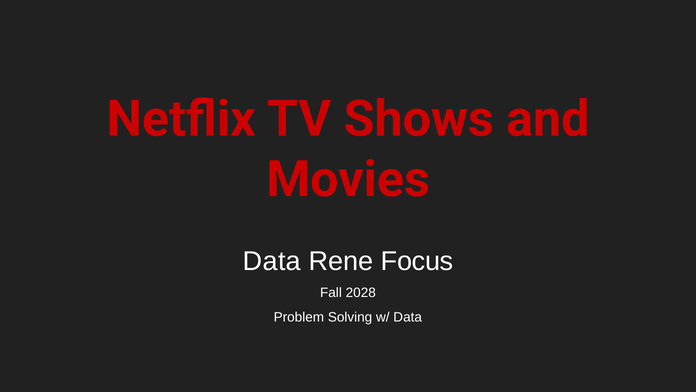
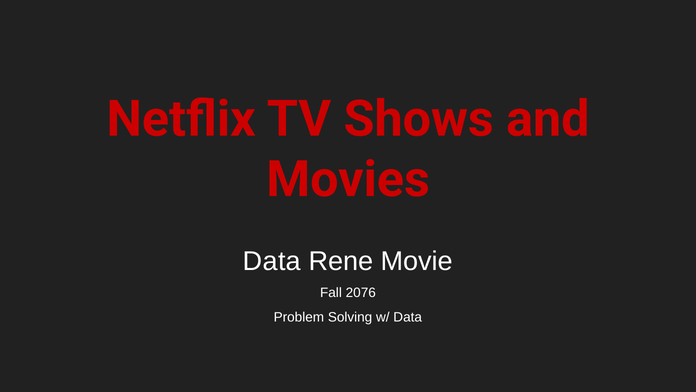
Focus: Focus -> Movie (417, 261)
2028: 2028 -> 2076 (361, 293)
